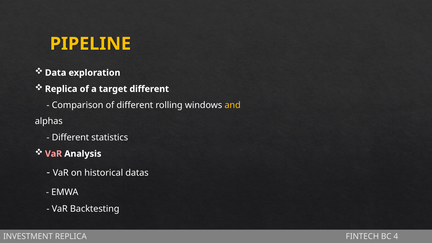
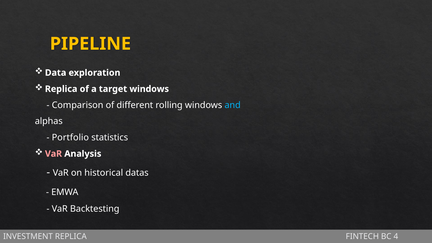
target different: different -> windows (149, 89)
and colour: yellow -> light blue (233, 105)
Different: Different -> Portfolio (70, 138)
